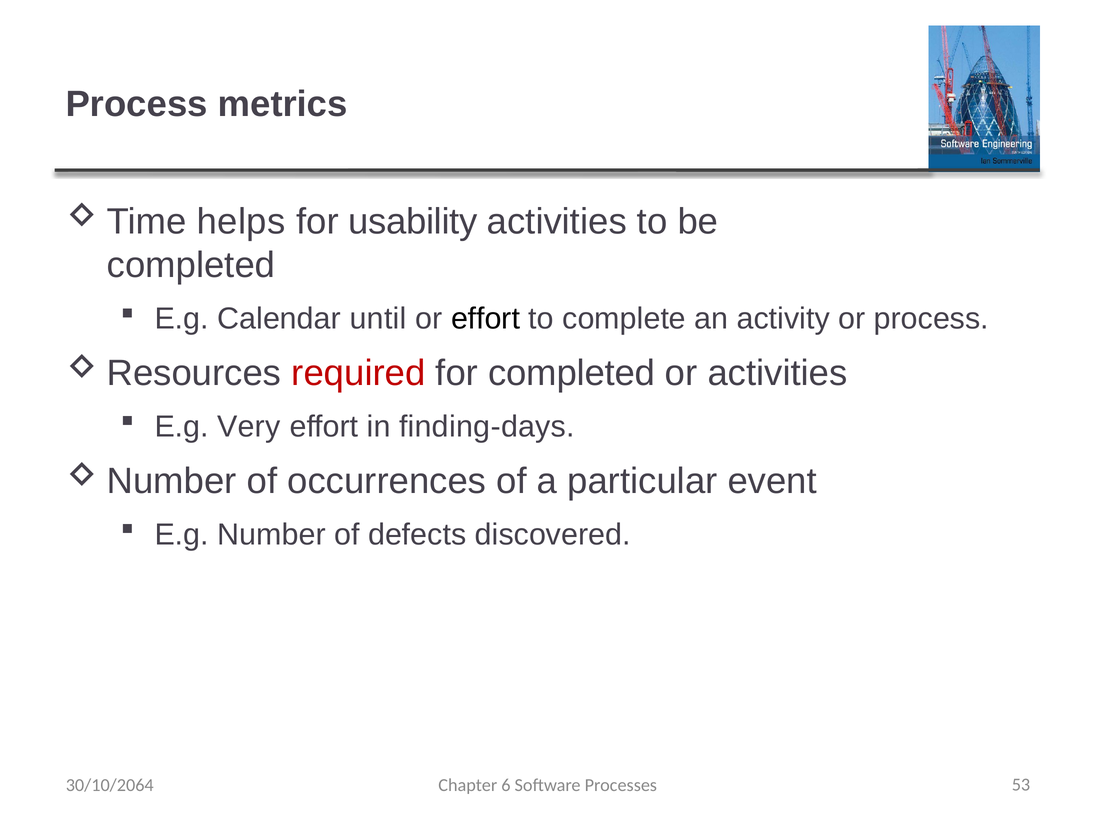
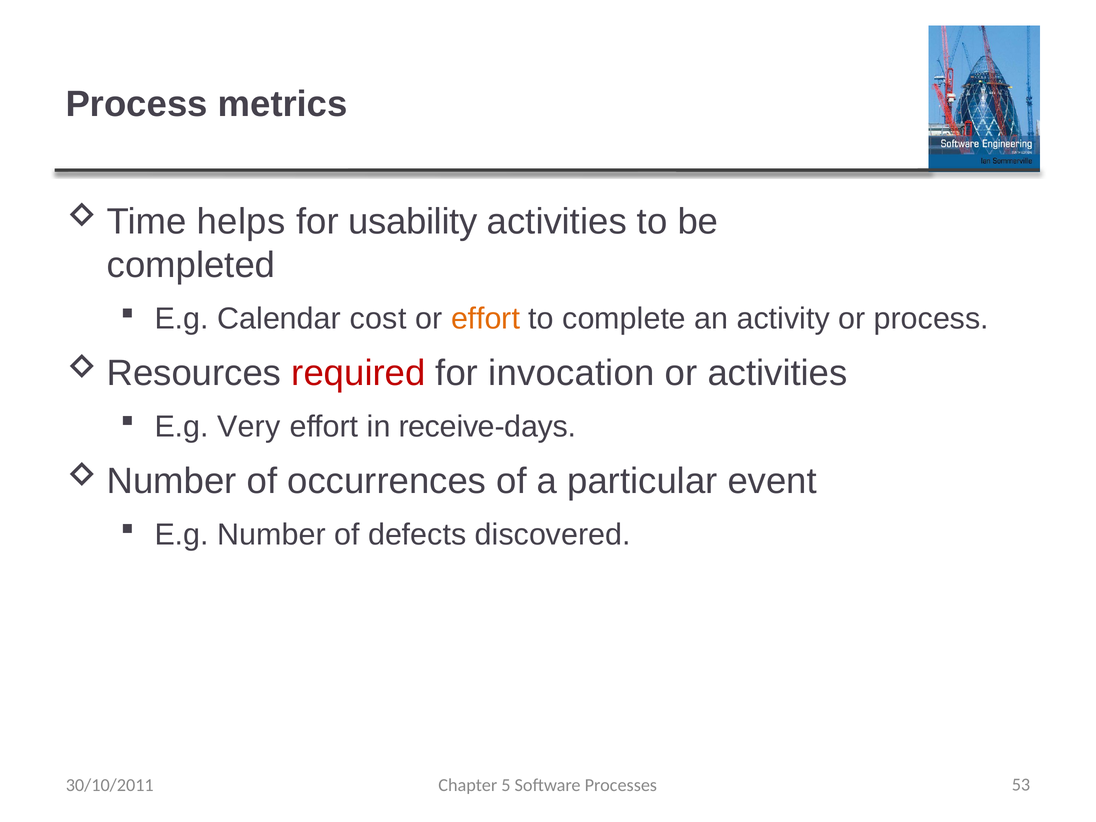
until: until -> cost (378, 319)
effort colour: black -> orange (485, 319)
for completed: completed -> invocation (571, 373)
finding-days: finding-days -> receive-days (487, 427)
30/10/2064: 30/10/2064 -> 30/10/2011 (110, 785)
6: 6 -> 5 (506, 785)
